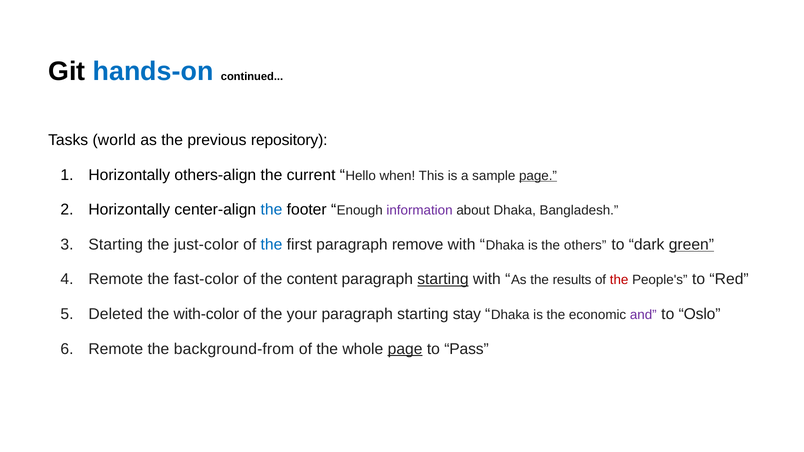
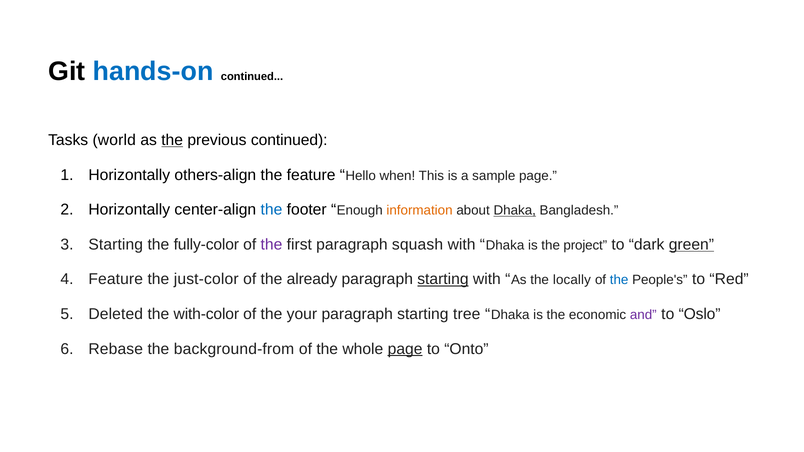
the underline: none -> present (172, 140)
previous repository: repository -> continued (289, 140)
the current: current -> feature (311, 175)
page underline: present -> none (538, 176)
information colour: purple -> orange (420, 211)
Dhaka underline: none -> present (515, 211)
just-color: just-color -> fully-color (206, 245)
the colour: blue -> purple (271, 245)
remove: remove -> squash (418, 245)
others: others -> project (585, 245)
Remote: Remote -> Feature (116, 280)
fast-color: fast-color -> just-color (206, 280)
content: content -> already (312, 280)
results: results -> locally (572, 280)
the colour: red -> blue (619, 280)
stay: stay -> tree (467, 314)
Remote: Remote -> Rebase (116, 349)
Pass: Pass -> Onto (466, 349)
